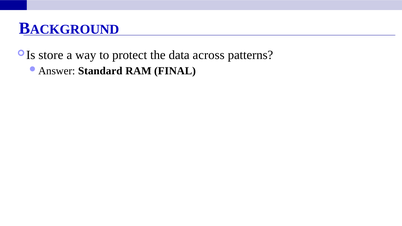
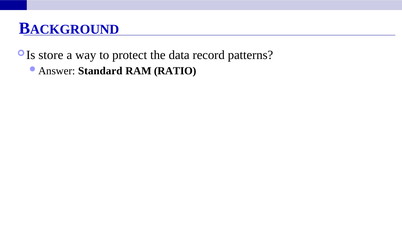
across: across -> record (209, 55)
FINAL: FINAL -> RATIO (175, 71)
